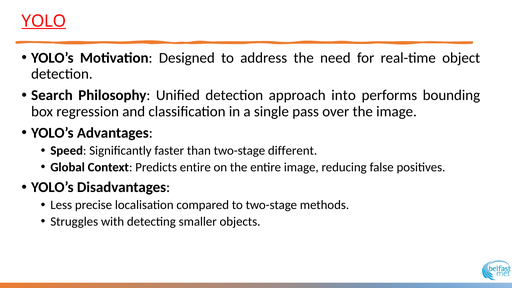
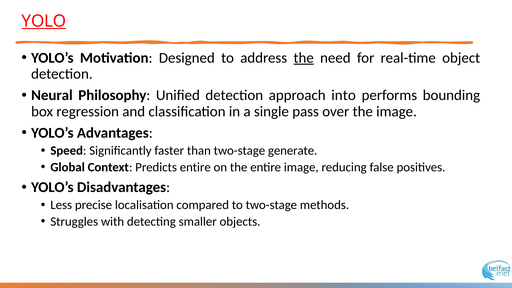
the underline: none -> present (304, 58)
Search: Search -> Neural (52, 95)
different: different -> generate (293, 151)
